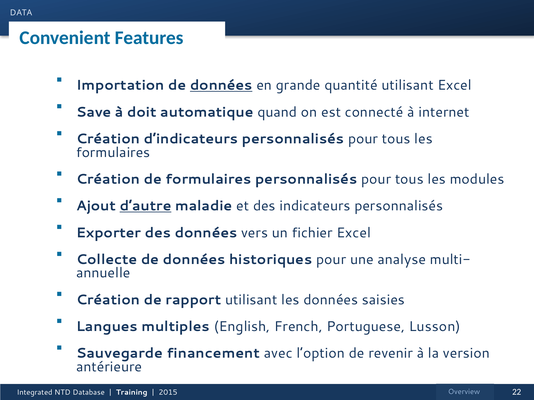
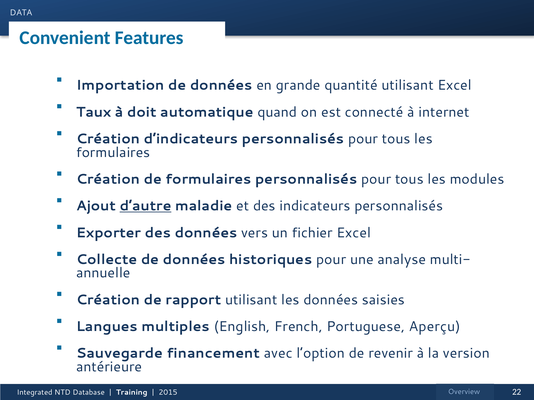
données underline: present -> none (221, 85)
Save: Save -> Taux (94, 112)
Lusson: Lusson -> Aperçu (435, 327)
